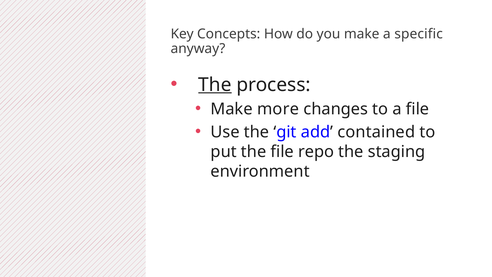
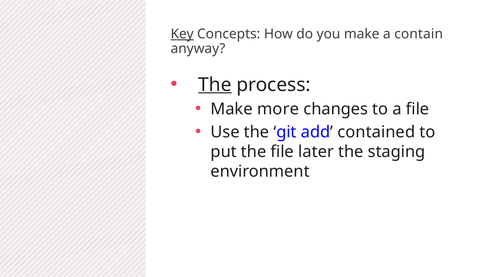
Key underline: none -> present (182, 34)
specific: specific -> contain (419, 34)
repo: repo -> later (316, 152)
